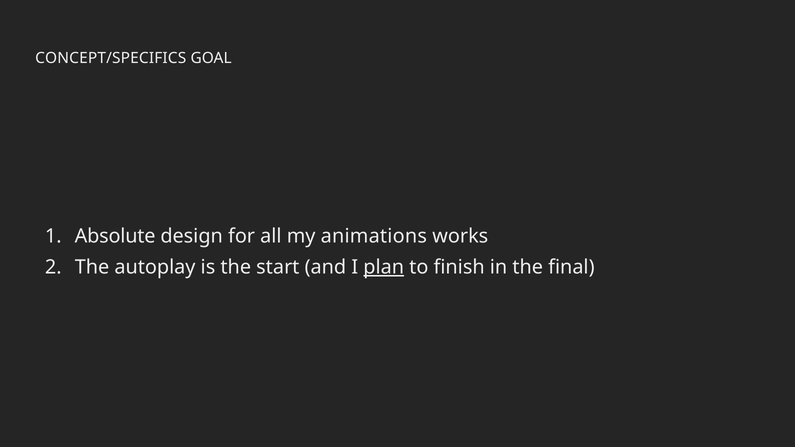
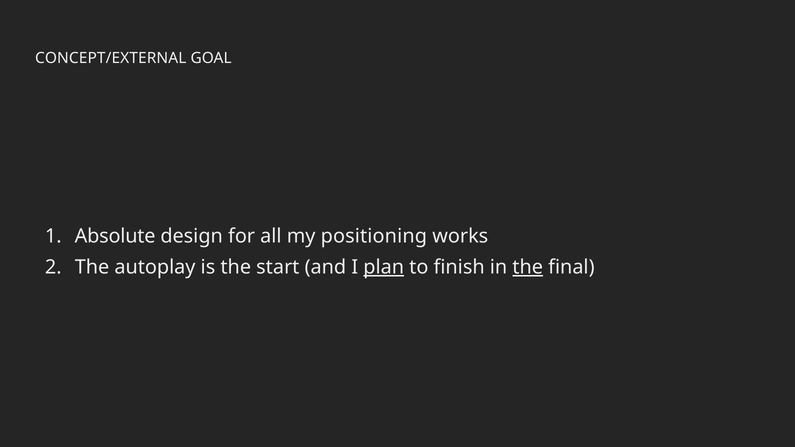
CONCEPT/SPECIFICS: CONCEPT/SPECIFICS -> CONCEPT/EXTERNAL (111, 58)
animations: animations -> positioning (374, 236)
the underline: none -> present (528, 267)
